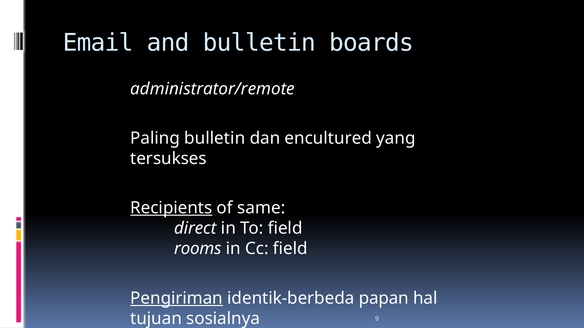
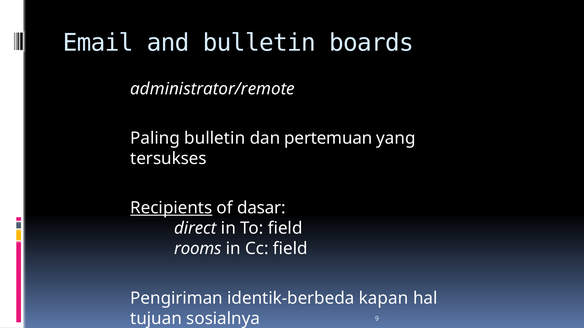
encultured: encultured -> pertemuan (328, 138)
same: same -> dasar (261, 208)
Pengiriman underline: present -> none (177, 299)
papan: papan -> kapan (384, 299)
